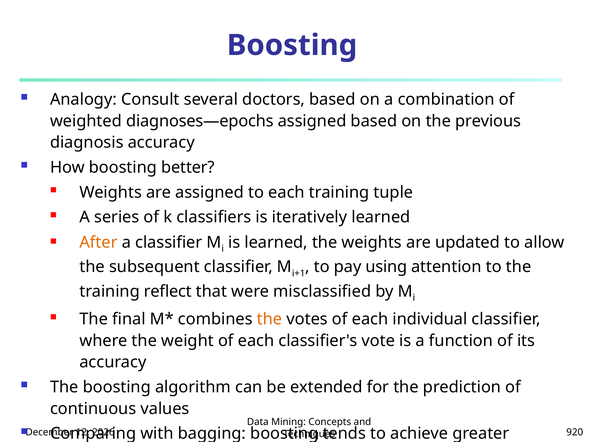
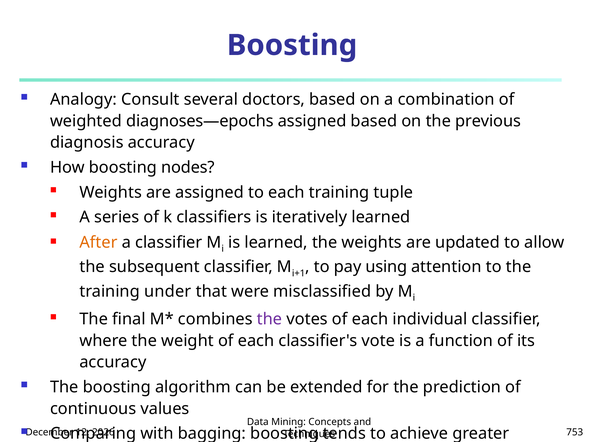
better: better -> nodes (188, 167)
reflect: reflect -> under (168, 291)
the colour: orange -> purple (270, 319)
920: 920 -> 753 (575, 432)
